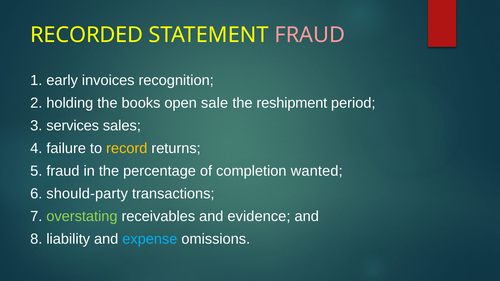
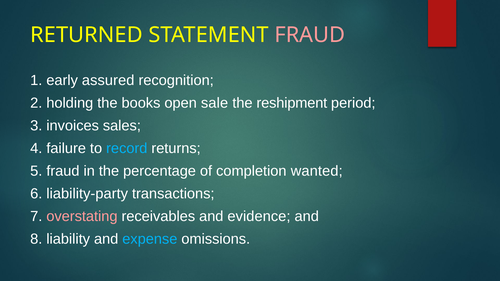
RECORDED: RECORDED -> RETURNED (87, 35)
invoices: invoices -> assured (108, 80)
services: services -> invoices (73, 126)
record colour: yellow -> light blue (127, 148)
should-party: should-party -> liability-party (87, 194)
overstating colour: light green -> pink (82, 217)
